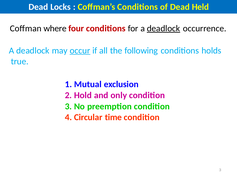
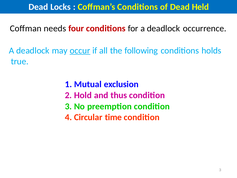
where: where -> needs (55, 28)
deadlock underline: present -> none (163, 28)
only: only -> thus (119, 95)
